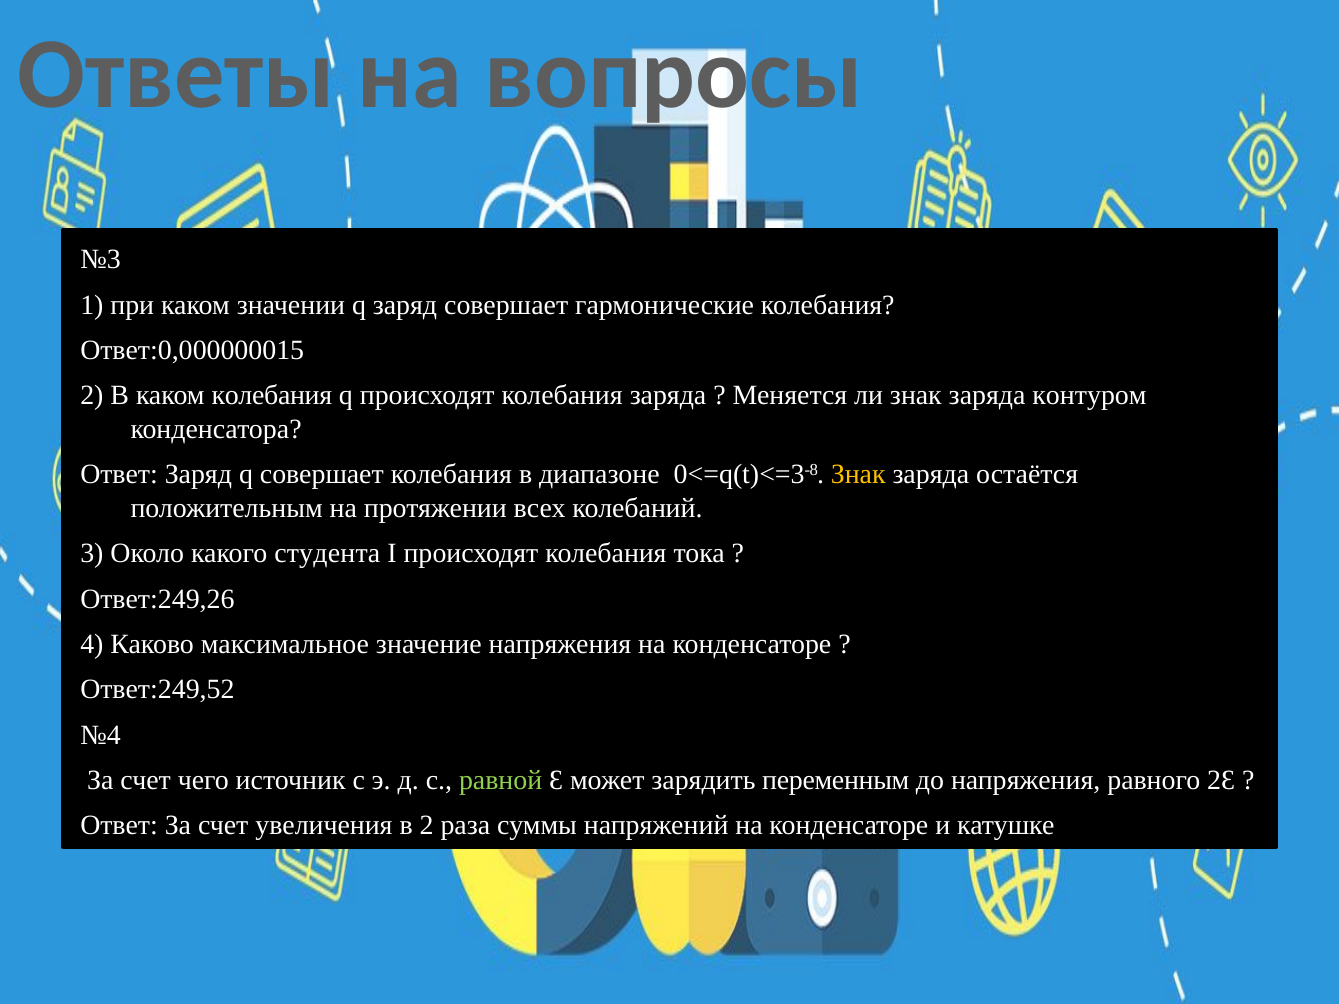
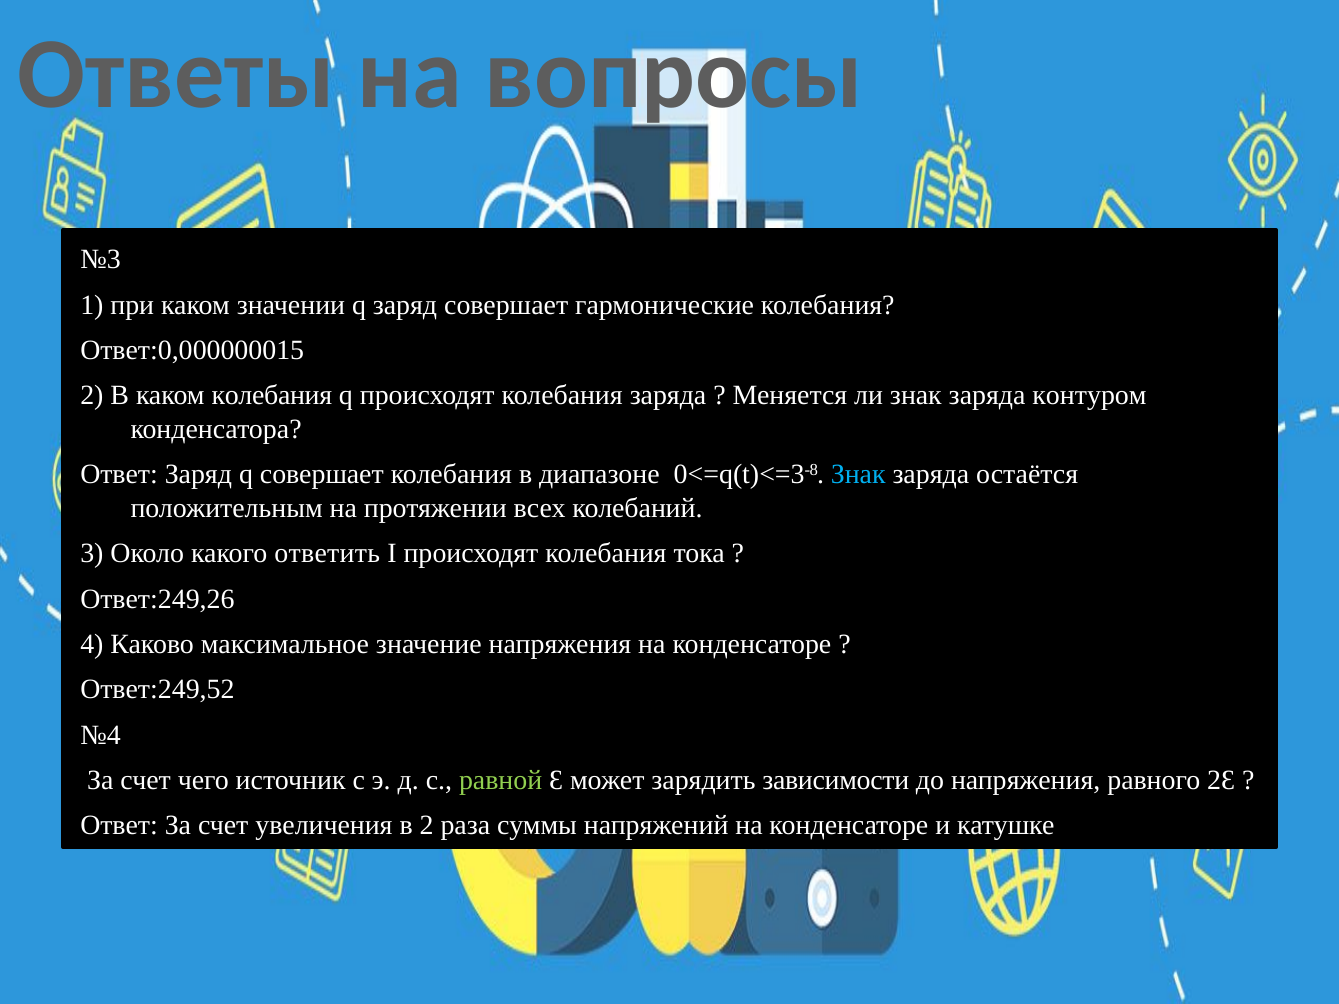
Знак colour: yellow -> light blue (858, 475)
студента: студента -> ответить (327, 554)
переменным: переменным -> зависимости (836, 781)
